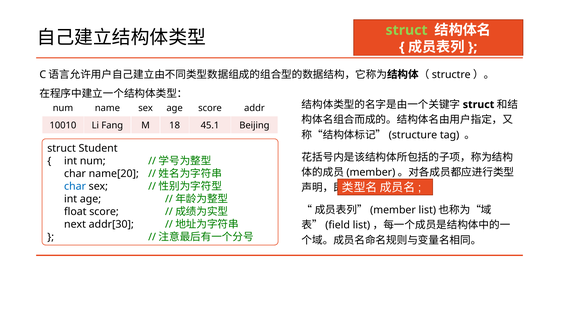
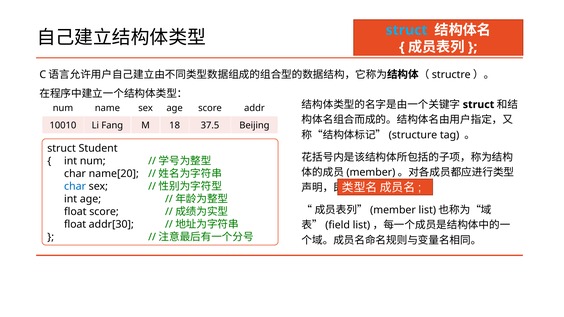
struct colour: light green -> light blue (407, 30)
45.1: 45.1 -> 37.5 (210, 125)
next: next -> float (75, 225)
